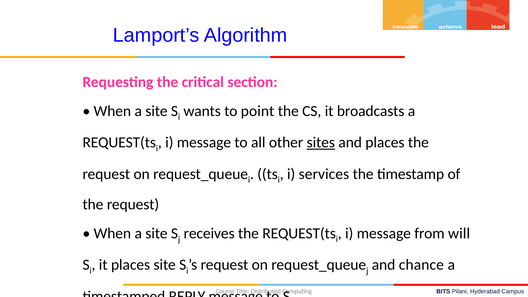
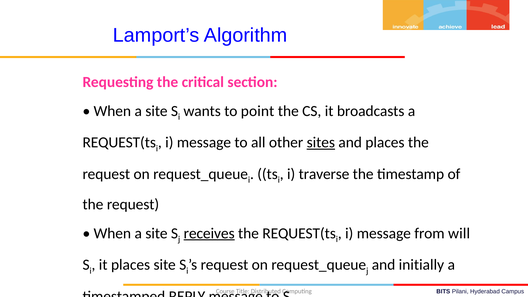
services: services -> traverse (324, 174)
receives underline: none -> present (209, 233)
chance: chance -> initially (421, 265)
